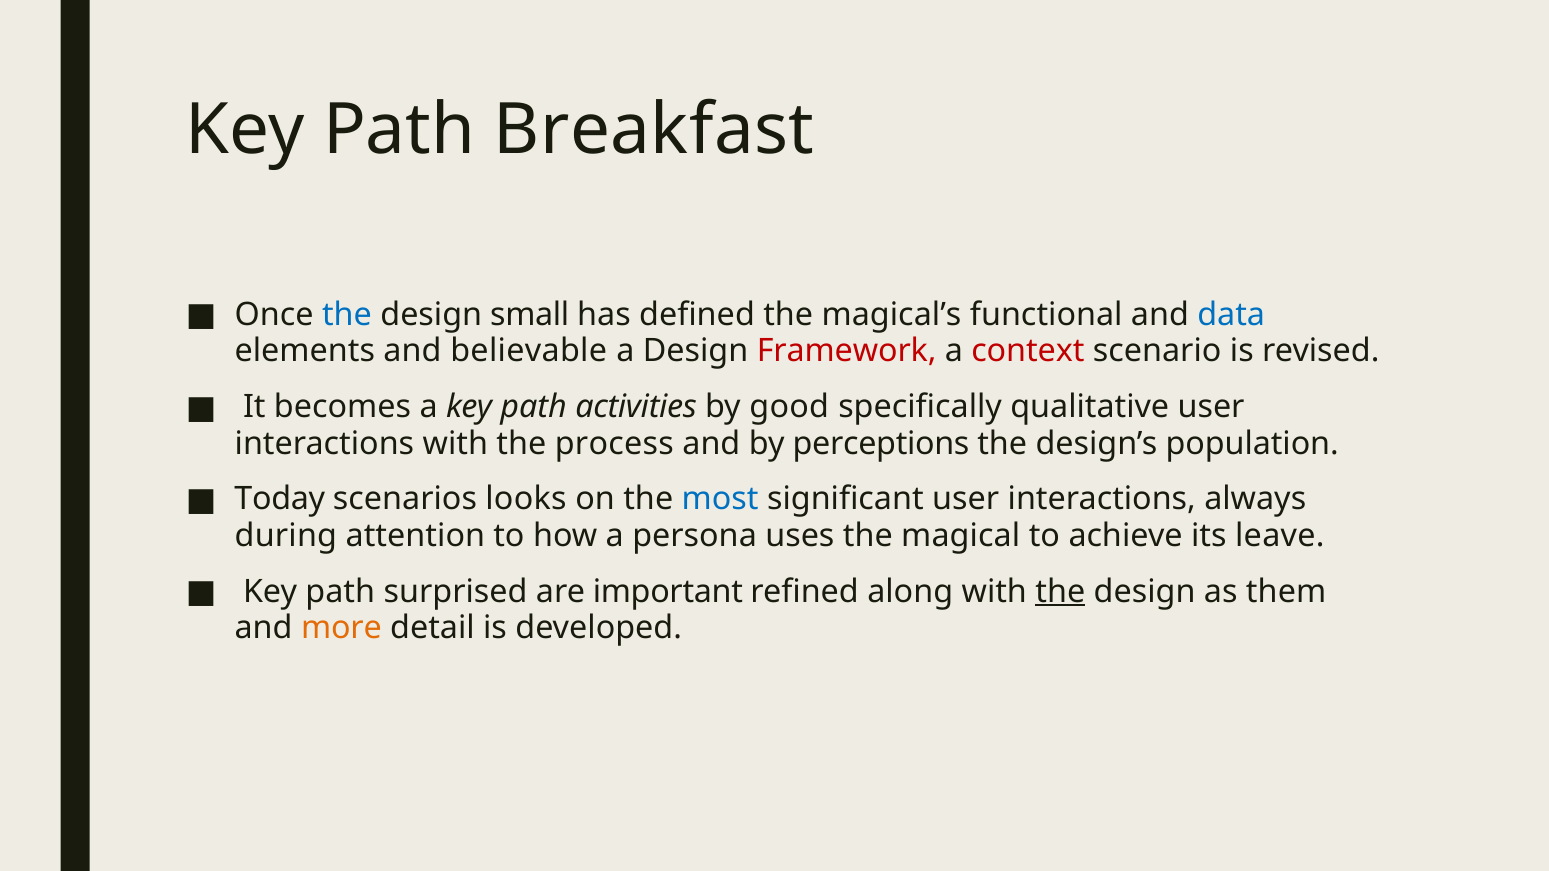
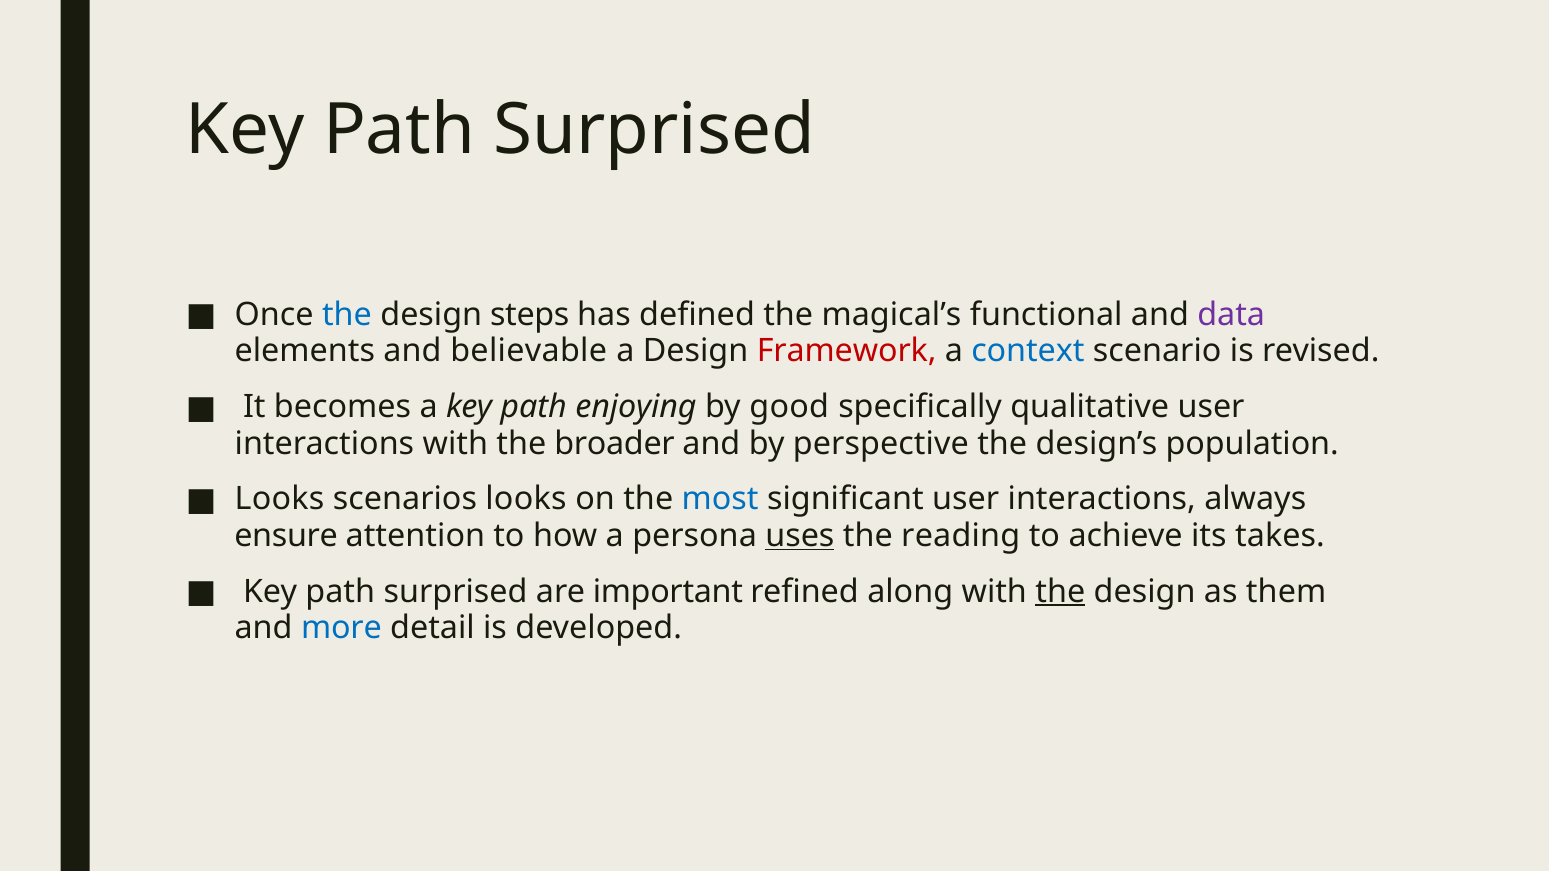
Breakfast: Breakfast -> Surprised (654, 130)
small: small -> steps (530, 315)
data colour: blue -> purple (1231, 315)
context colour: red -> blue (1028, 351)
activities: activities -> enjoying (636, 407)
process: process -> broader (615, 444)
perceptions: perceptions -> perspective (881, 444)
Today: Today -> Looks (279, 499)
during: during -> ensure (286, 536)
uses underline: none -> present (800, 536)
magical: magical -> reading (961, 536)
leave: leave -> takes (1280, 536)
more colour: orange -> blue (341, 628)
